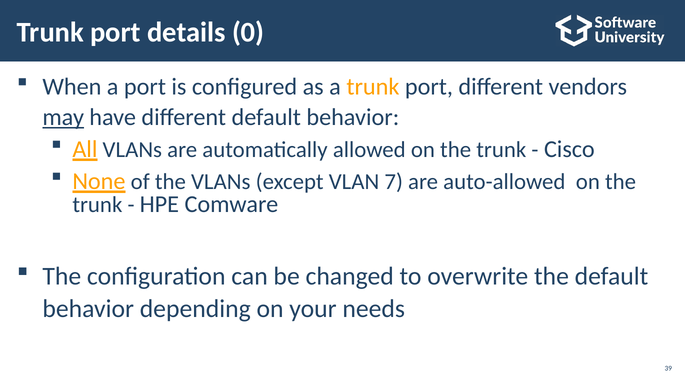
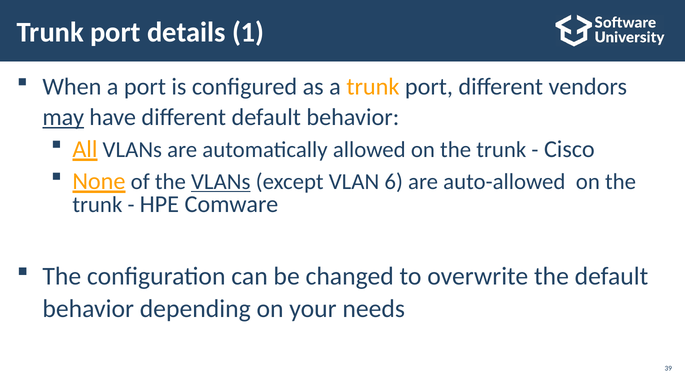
0: 0 -> 1 (248, 32)
VLANs underline: none -> present (221, 182)
7: 7 -> 6 (394, 182)
